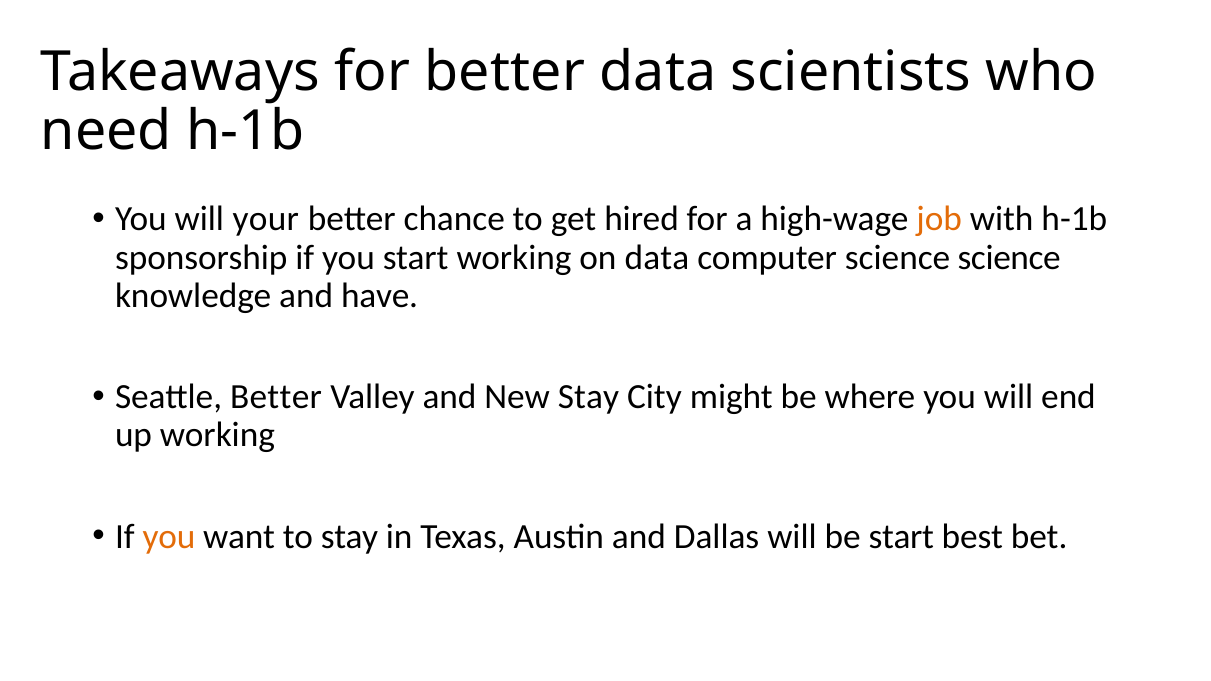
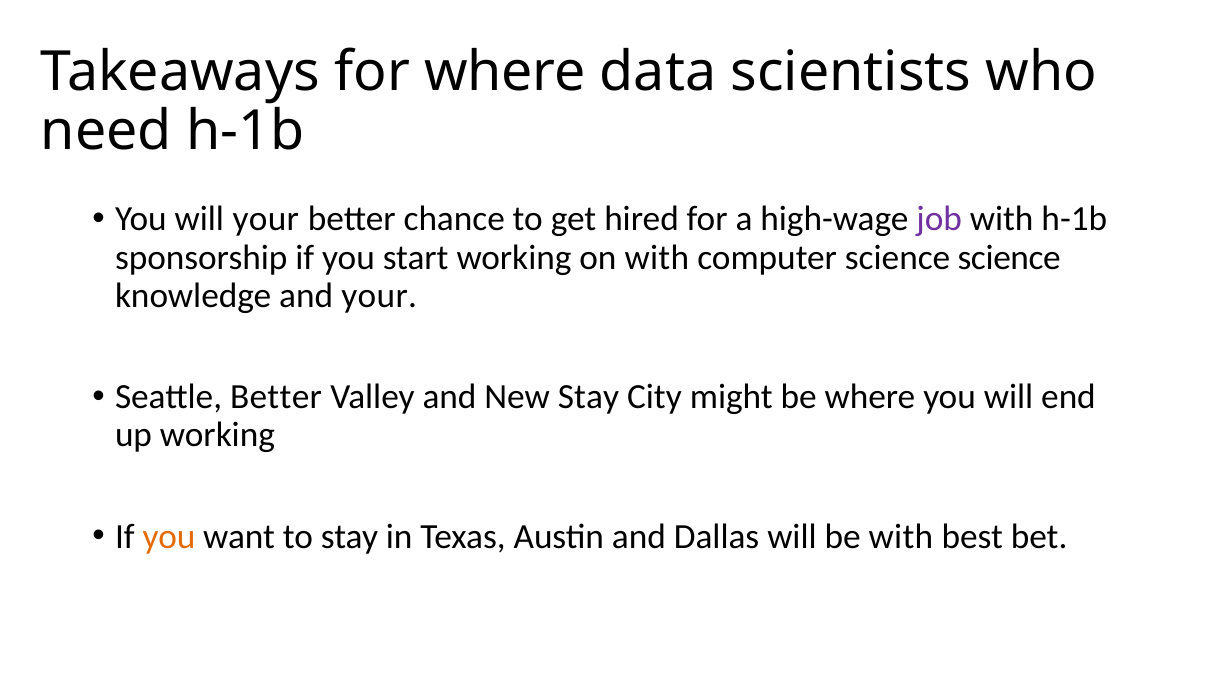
for better: better -> where (505, 72)
job colour: orange -> purple (939, 219)
on data: data -> with (657, 257)
and have: have -> your (379, 296)
be start: start -> with (901, 537)
